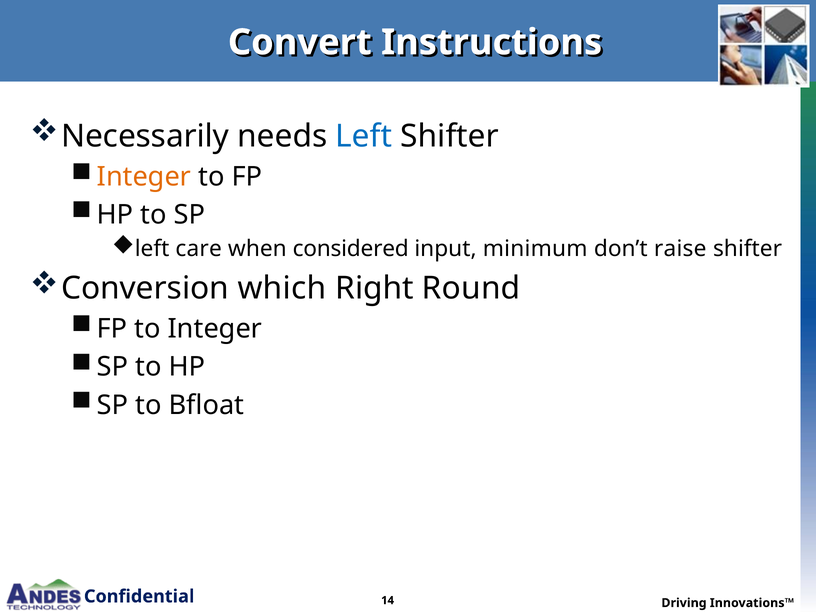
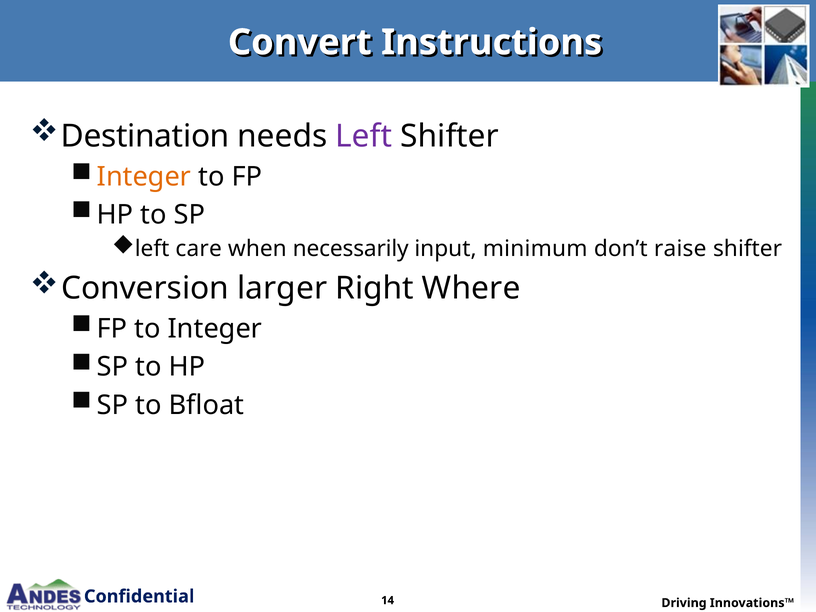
Necessarily: Necessarily -> Destination (145, 136)
Left colour: blue -> purple (364, 136)
considered: considered -> necessarily (351, 249)
which: which -> larger (282, 288)
Round: Round -> Where (471, 288)
